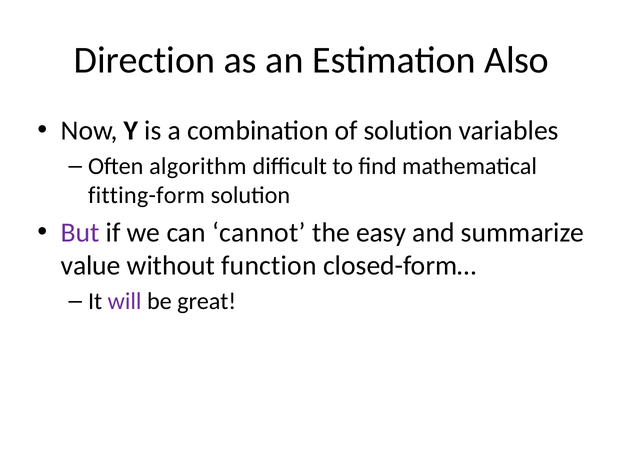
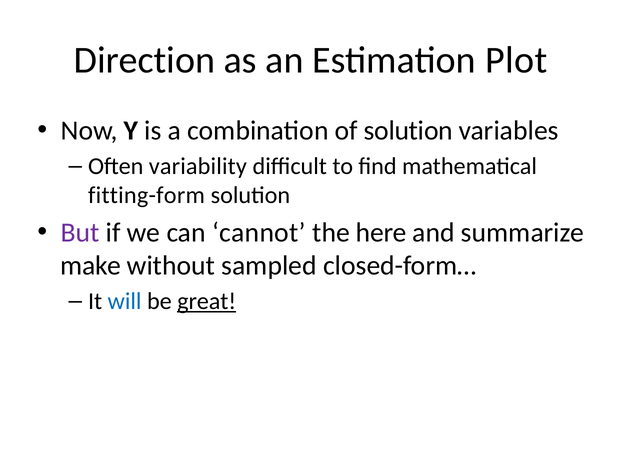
Also: Also -> Plot (516, 60)
algorithm: algorithm -> variability (198, 166)
easy: easy -> here (381, 233)
value: value -> make (91, 266)
function: function -> sampled (269, 266)
will colour: purple -> blue (125, 302)
great underline: none -> present (207, 302)
